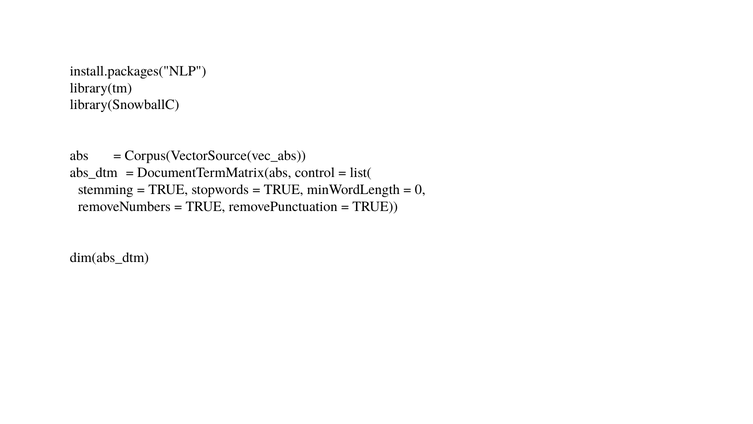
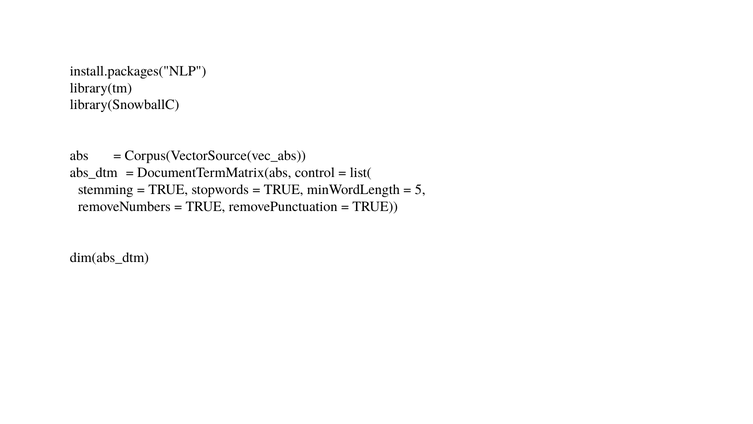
0: 0 -> 5 (420, 189)
